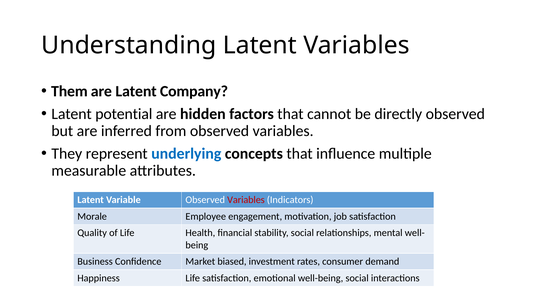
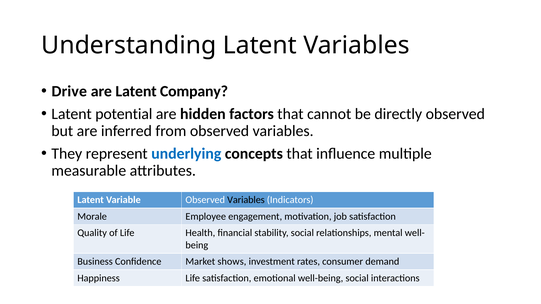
Them: Them -> Drive (69, 91)
Variables colour: red -> black (246, 200)
biased: biased -> shows (232, 262)
